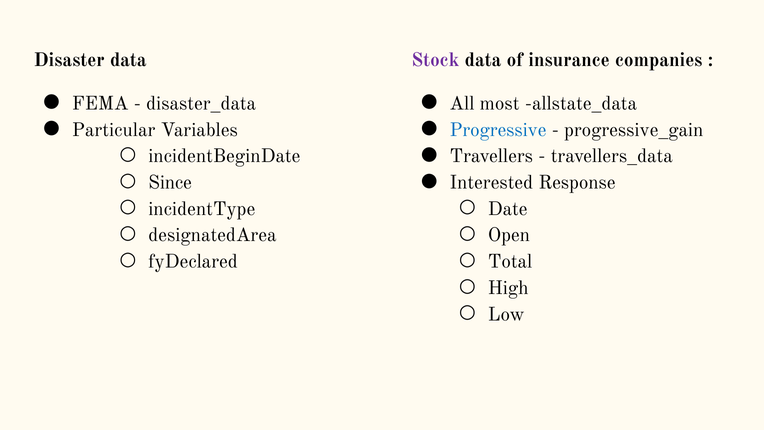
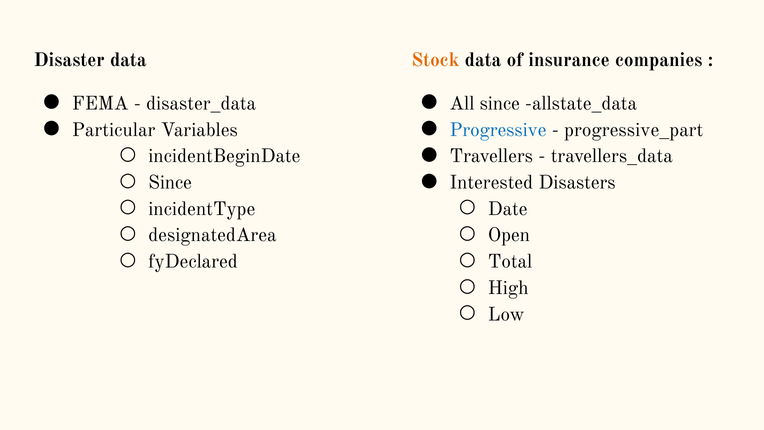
Stock colour: purple -> orange (435, 60)
All most: most -> since (500, 103)
progressive_gain: progressive_gain -> progressive_part (634, 130)
Response: Response -> Disasters (577, 182)
